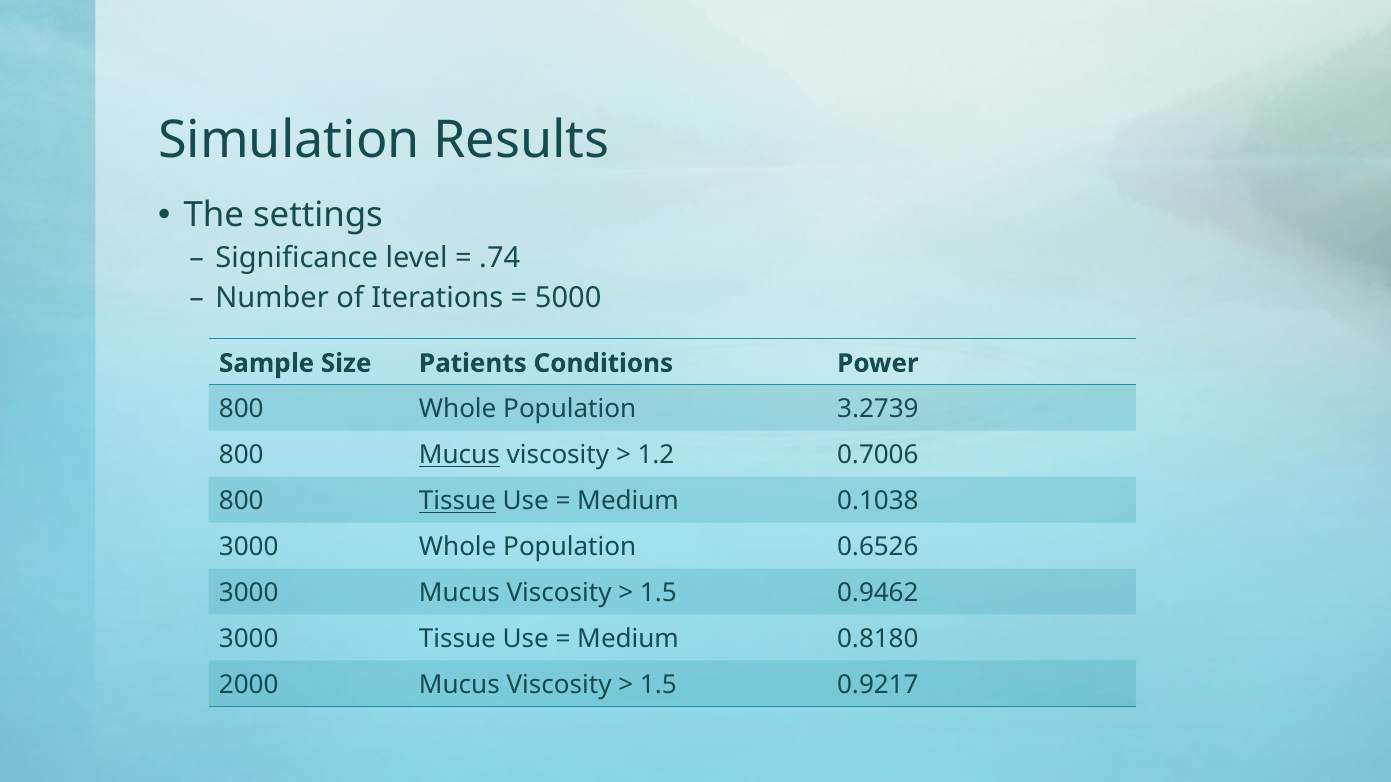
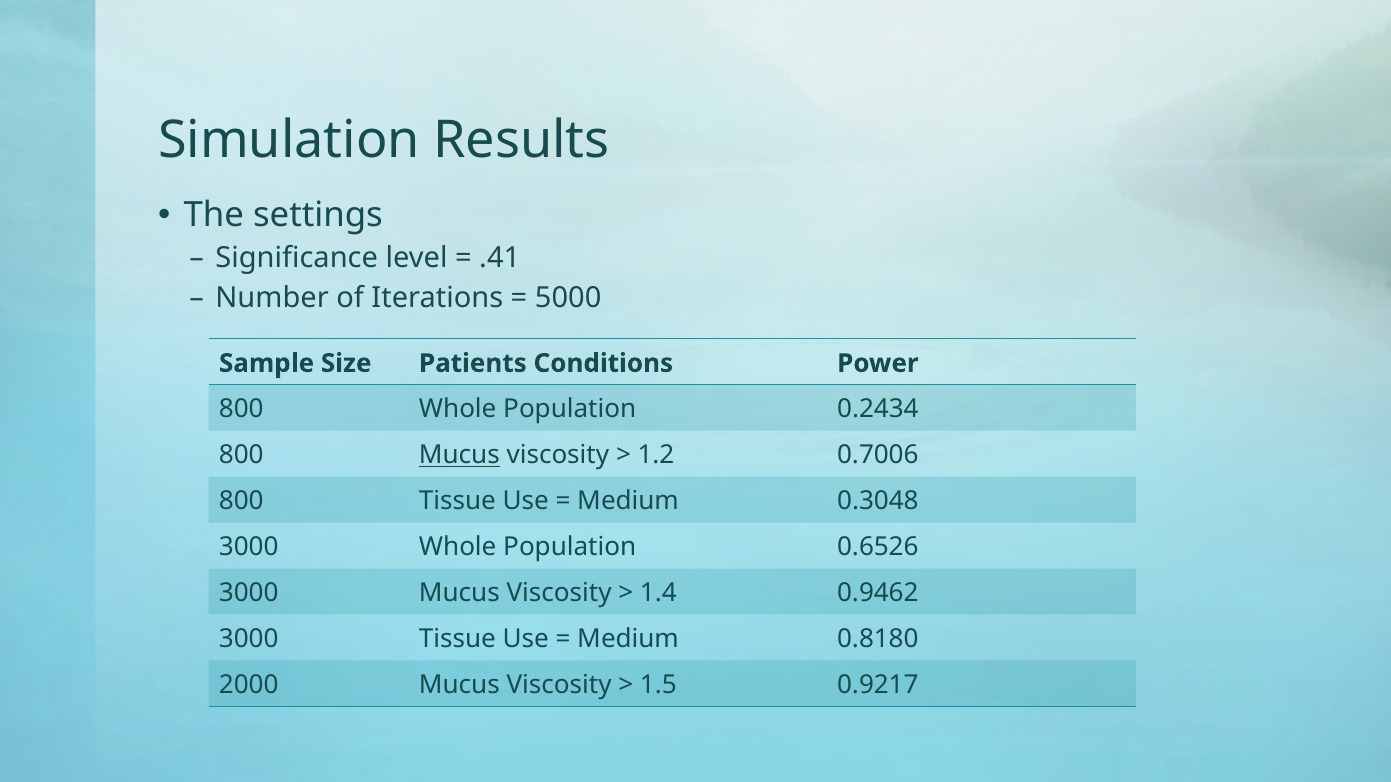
.74: .74 -> .41 (500, 258)
3.2739: 3.2739 -> 0.2434 (878, 410)
Tissue underline: present -> none (457, 501)
0.1038: 0.1038 -> 0.3048 (878, 501)
1.5: 1.5 -> 1.4 (658, 593)
